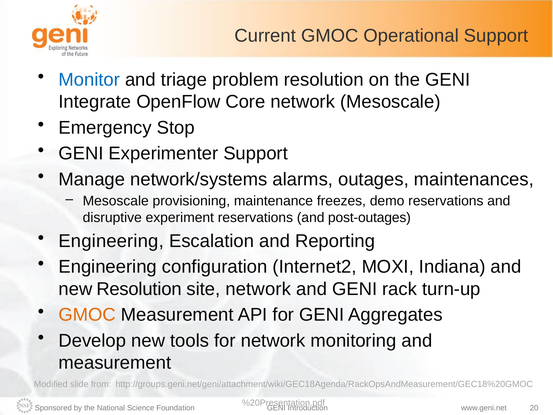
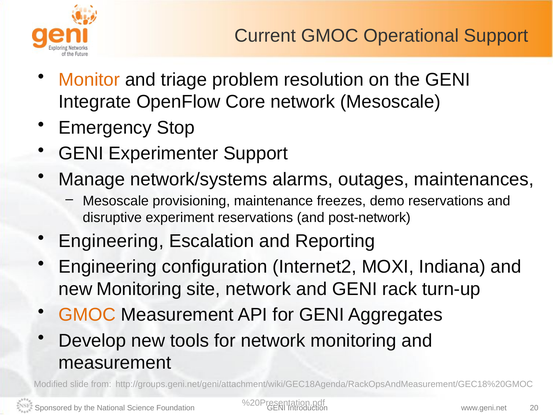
Monitor colour: blue -> orange (89, 80)
post-outages: post-outages -> post-network (369, 218)
new Resolution: Resolution -> Monitoring (139, 289)
